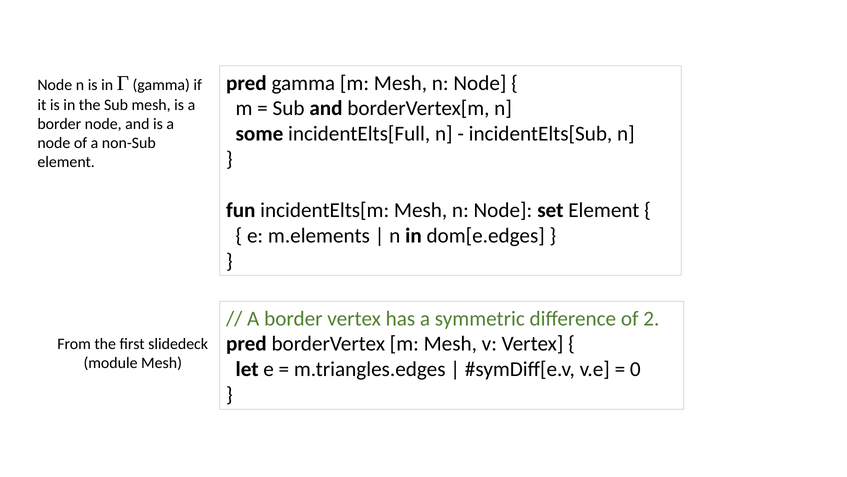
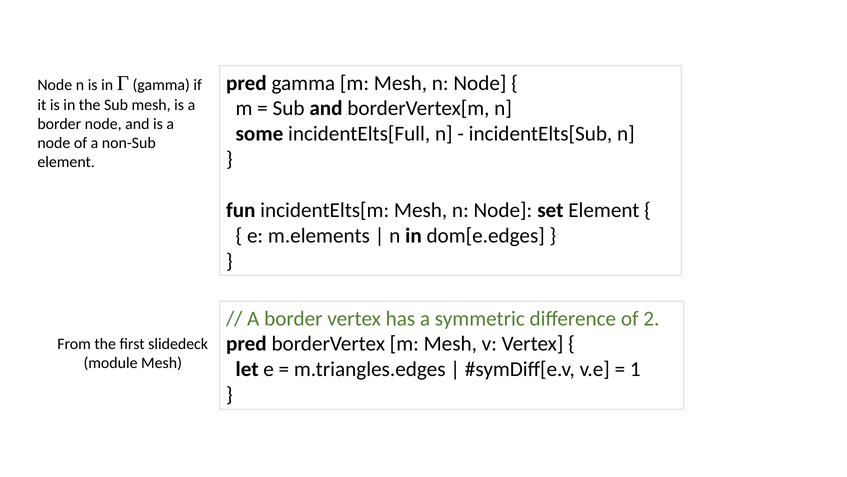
0: 0 -> 1 (635, 369)
